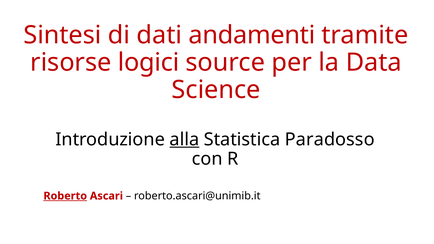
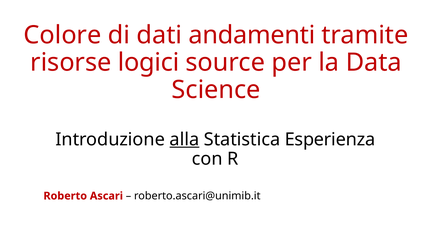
Sintesi: Sintesi -> Colore (62, 35)
Paradosso: Paradosso -> Esperienza (330, 139)
Roberto underline: present -> none (65, 196)
